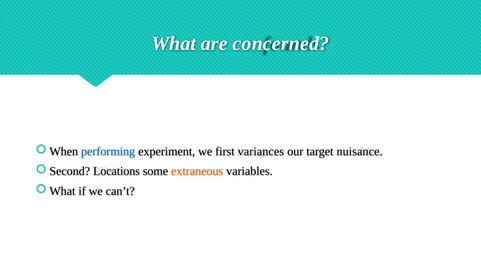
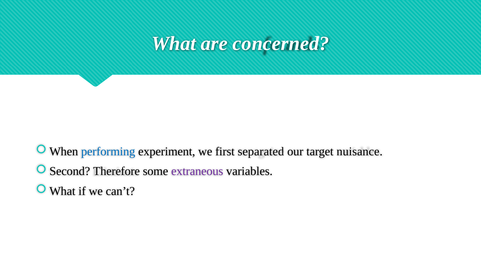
variances: variances -> separated (261, 151)
Locations: Locations -> Therefore (117, 171)
extraneous colour: orange -> purple (197, 171)
